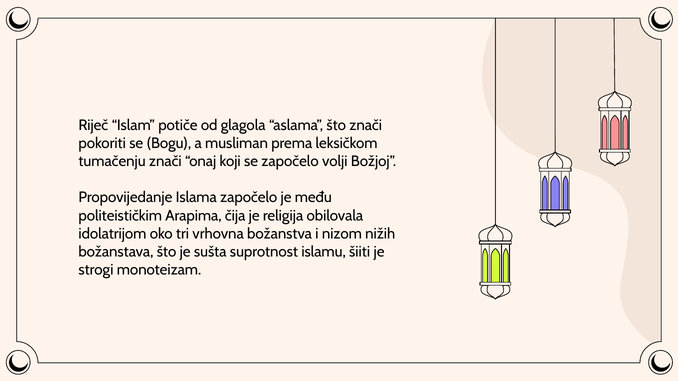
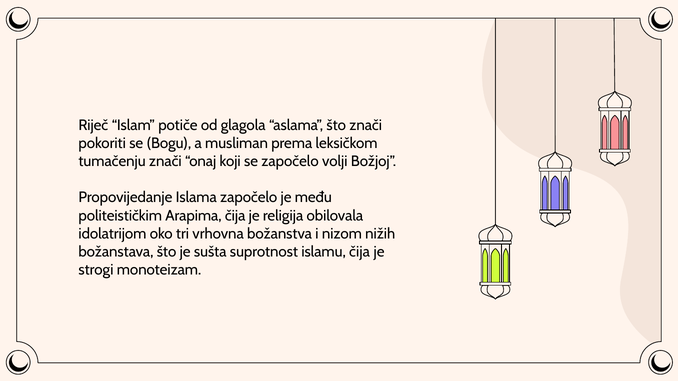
islamu šiiti: šiiti -> čija (360, 252)
